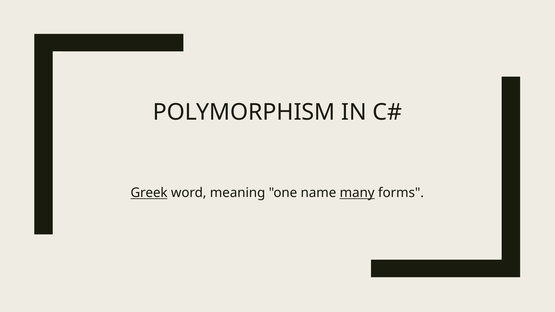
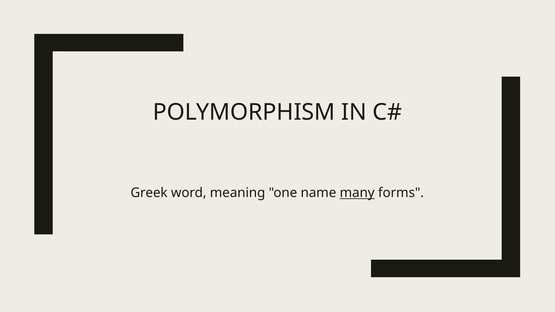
Greek underline: present -> none (149, 193)
